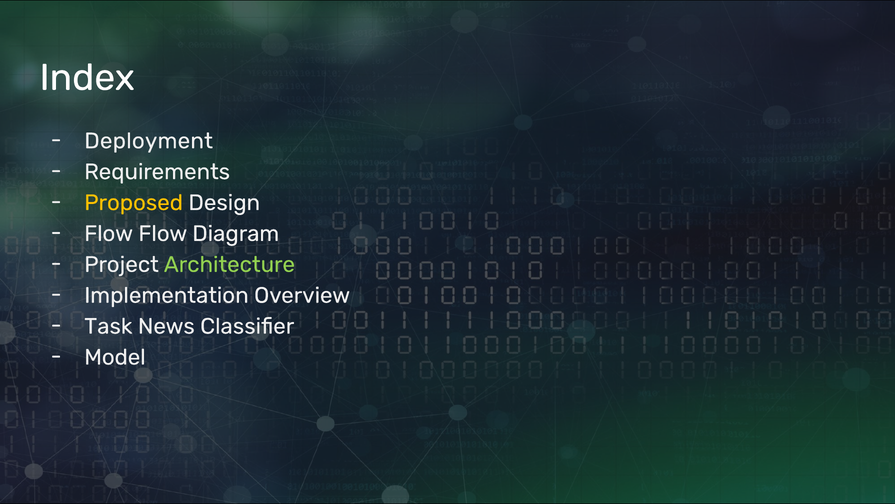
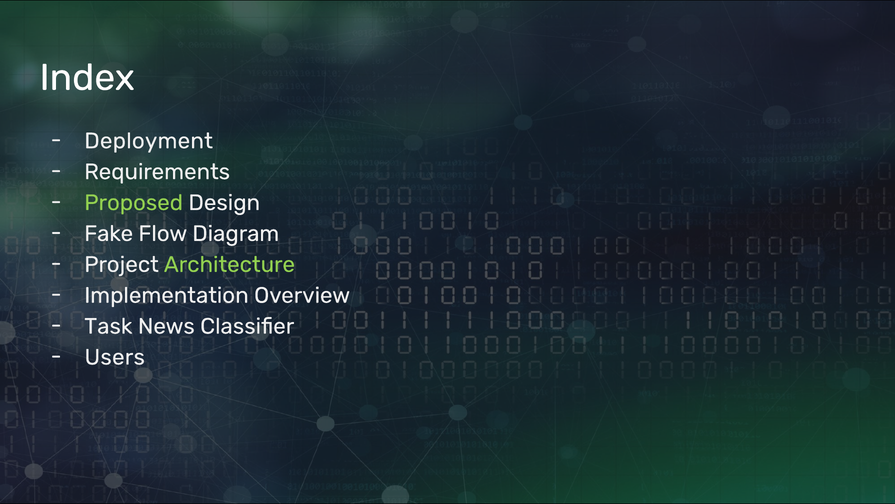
Proposed colour: yellow -> light green (134, 202)
Flow: Flow -> Fake (109, 233)
Model: Model -> Users (115, 357)
